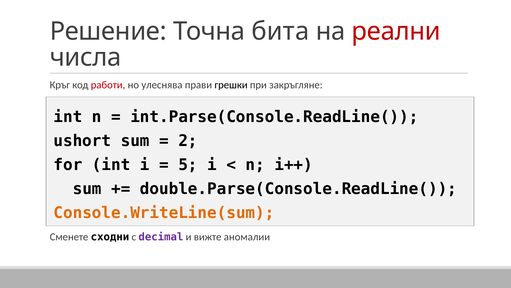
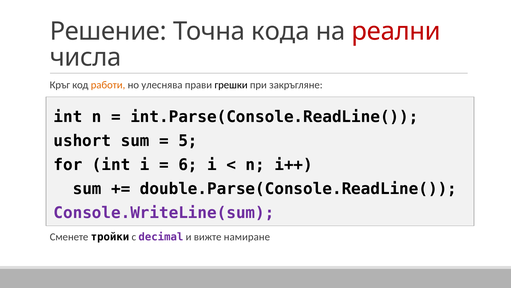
бита: бита -> кода (280, 31)
работи colour: red -> orange (108, 85)
2: 2 -> 5 (188, 141)
5: 5 -> 6 (188, 165)
Console.WriteLine(sum colour: orange -> purple (164, 212)
сходни: сходни -> тройки (110, 237)
аномалии: аномалии -> намиране (247, 237)
